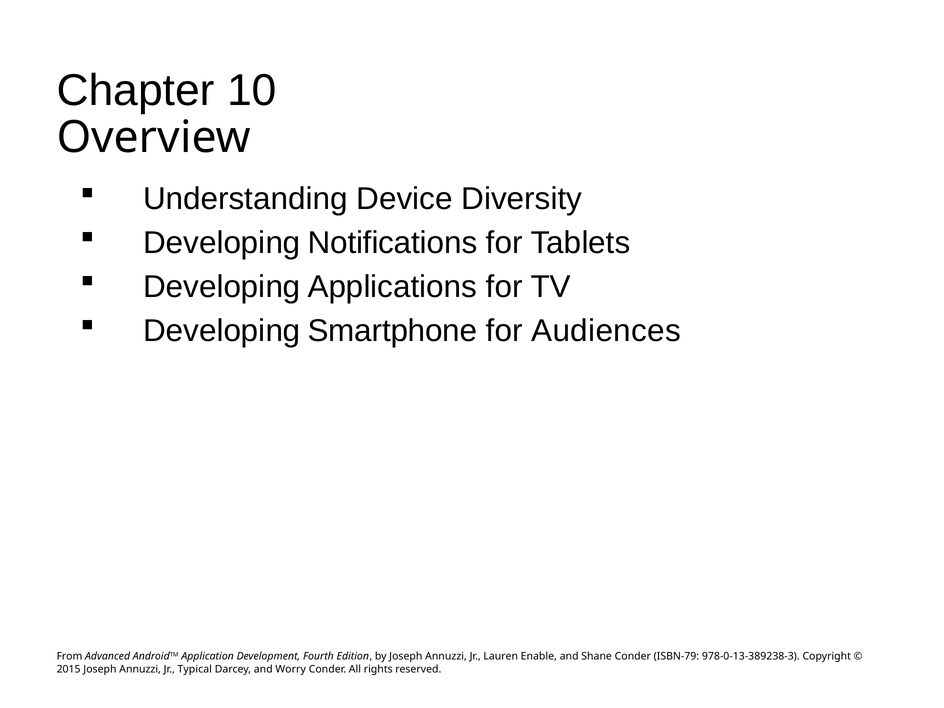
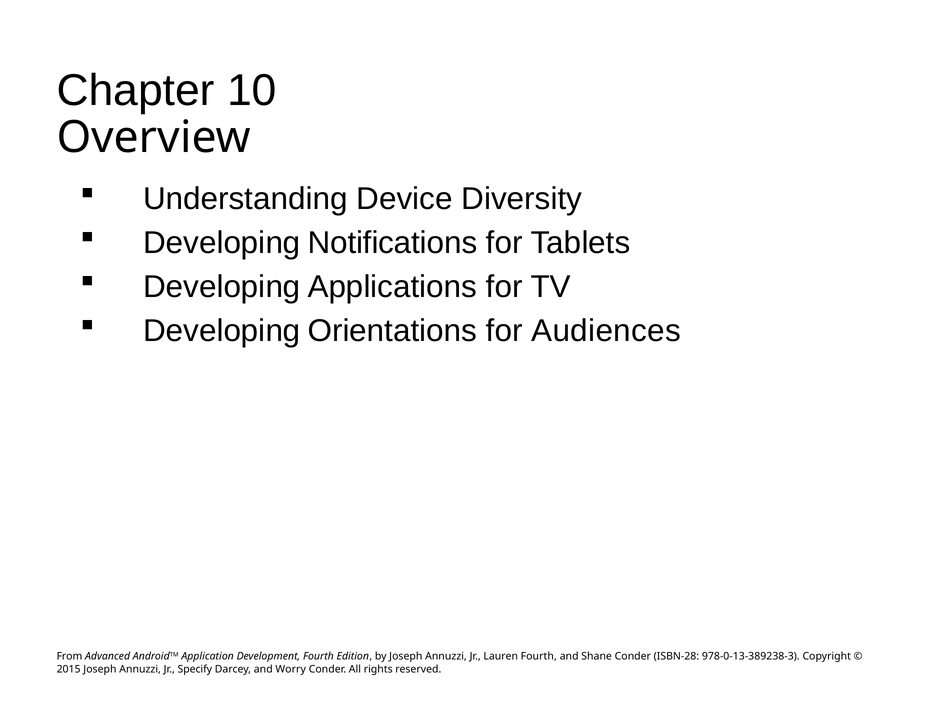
Smartphone: Smartphone -> Orientations (392, 331)
Lauren Enable: Enable -> Fourth (539, 656)
ISBN-79: ISBN-79 -> ISBN-28 (676, 656)
Typical: Typical -> Specify (195, 669)
